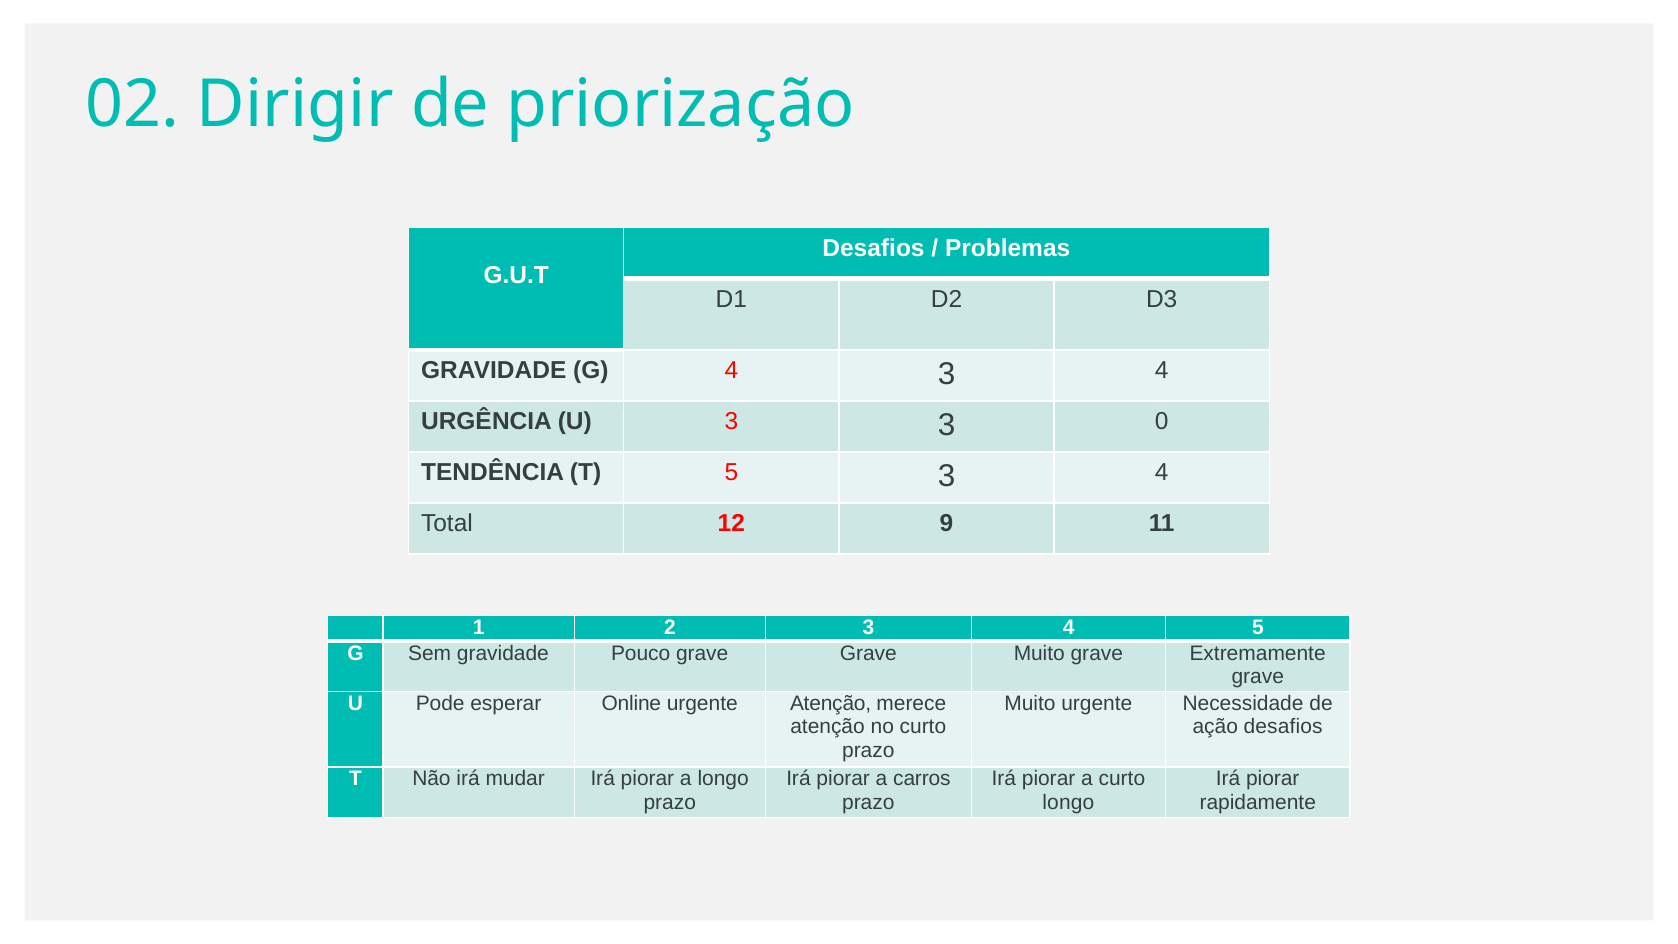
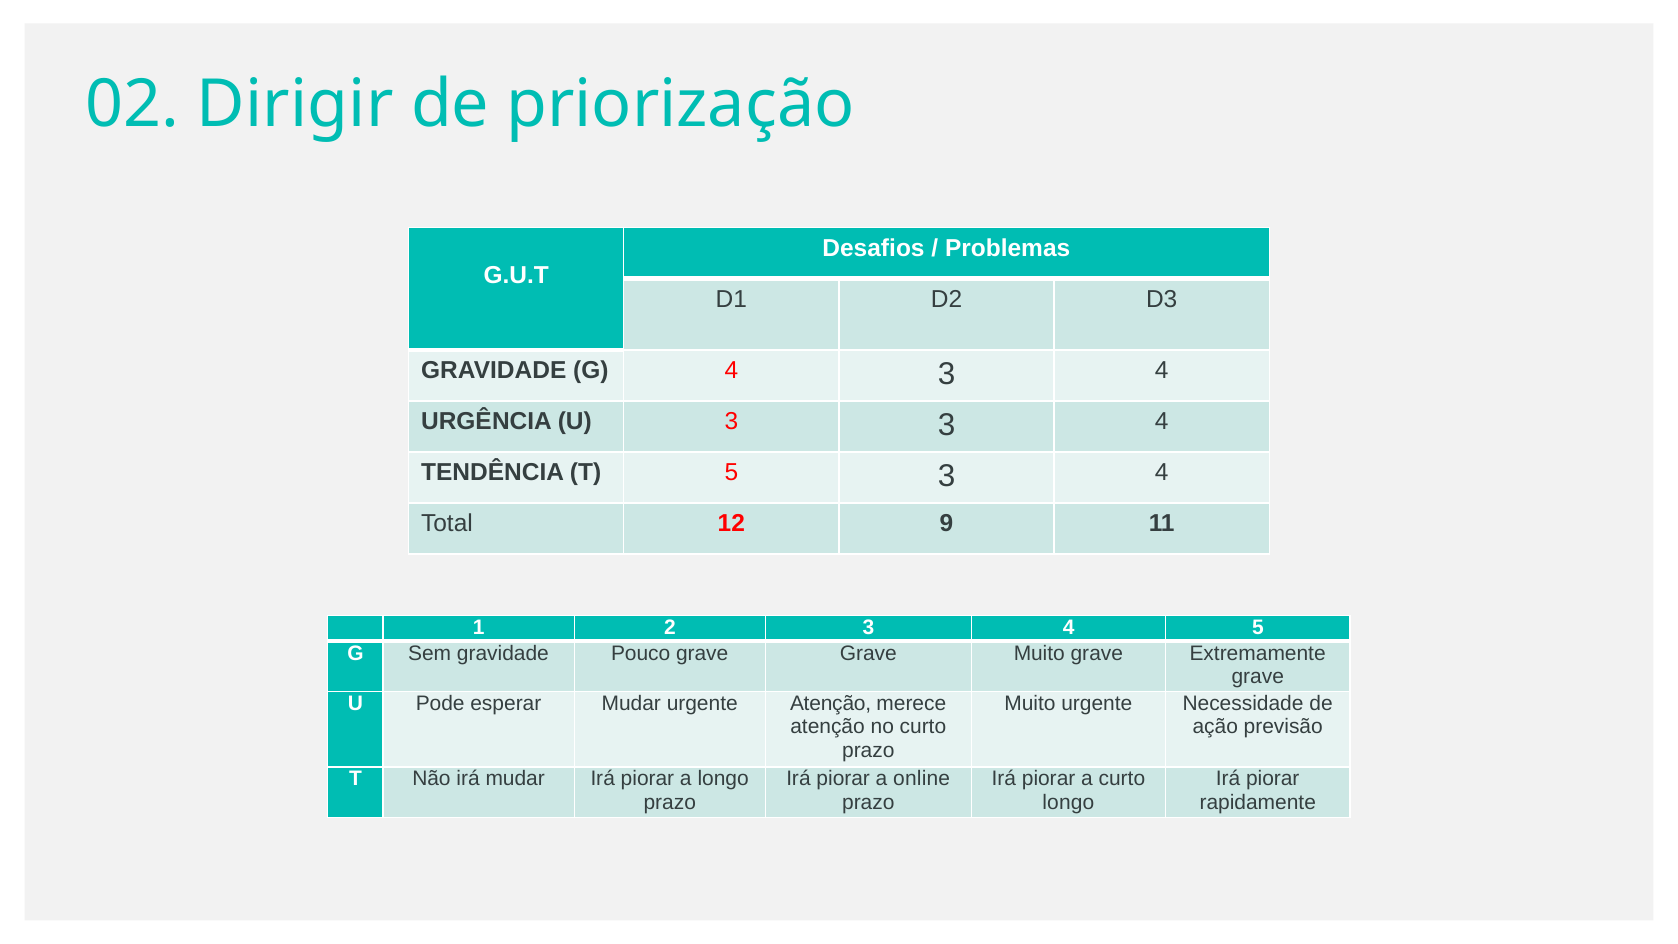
3 3 0: 0 -> 4 (1162, 421)
esperar Online: Online -> Mudar (631, 703)
ação desafios: desafios -> previsão (1283, 727)
carros: carros -> online (922, 779)
